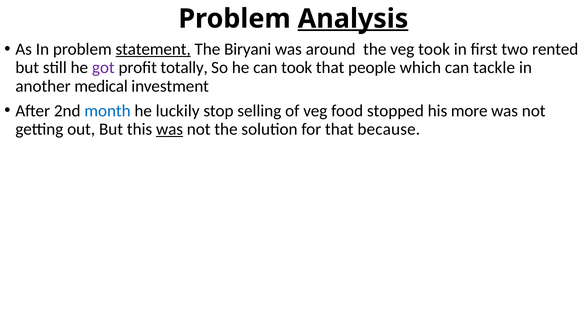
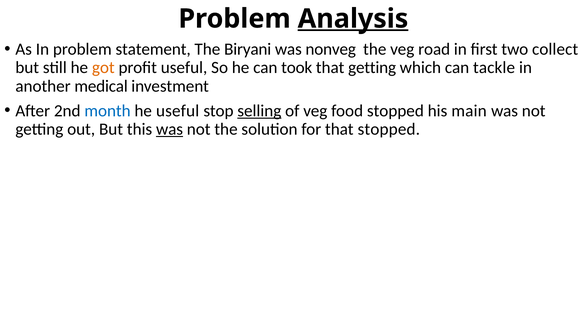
statement underline: present -> none (153, 49)
around: around -> nonveg (331, 49)
veg took: took -> road (434, 49)
rented: rented -> collect (555, 49)
got colour: purple -> orange (103, 68)
profit totally: totally -> useful (184, 68)
that people: people -> getting (372, 68)
he luckily: luckily -> useful (178, 111)
selling underline: none -> present (259, 111)
more: more -> main (469, 111)
that because: because -> stopped (389, 129)
